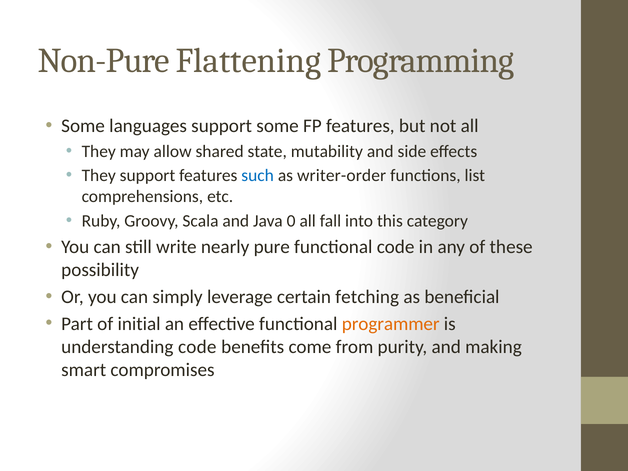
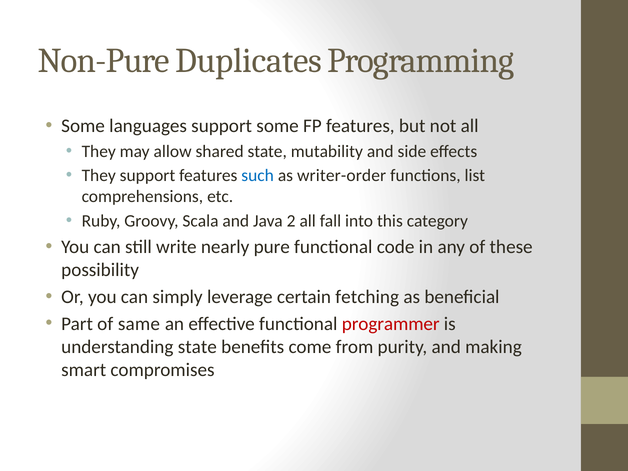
Flattening: Flattening -> Duplicates (249, 61)
0: 0 -> 2 (291, 221)
initial: initial -> same (139, 324)
programmer colour: orange -> red (391, 324)
understanding code: code -> state (197, 347)
